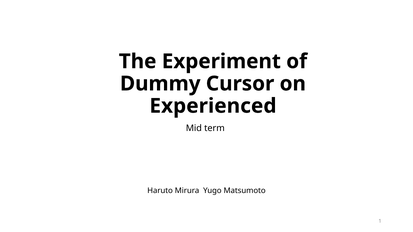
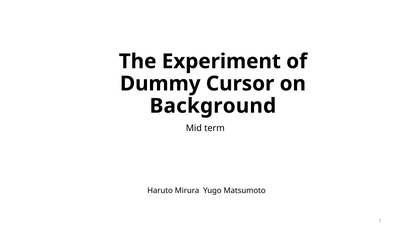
Experienced: Experienced -> Background (213, 106)
